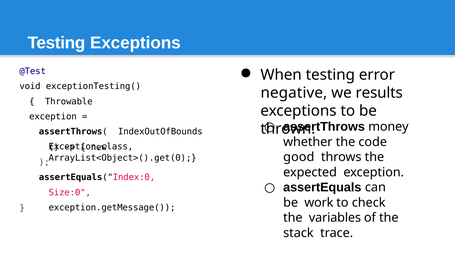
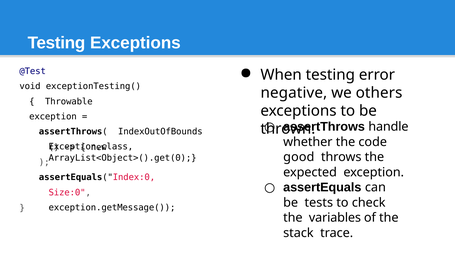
results: results -> others (379, 93)
money: money -> handle (388, 127)
work: work -> tests (319, 202)
